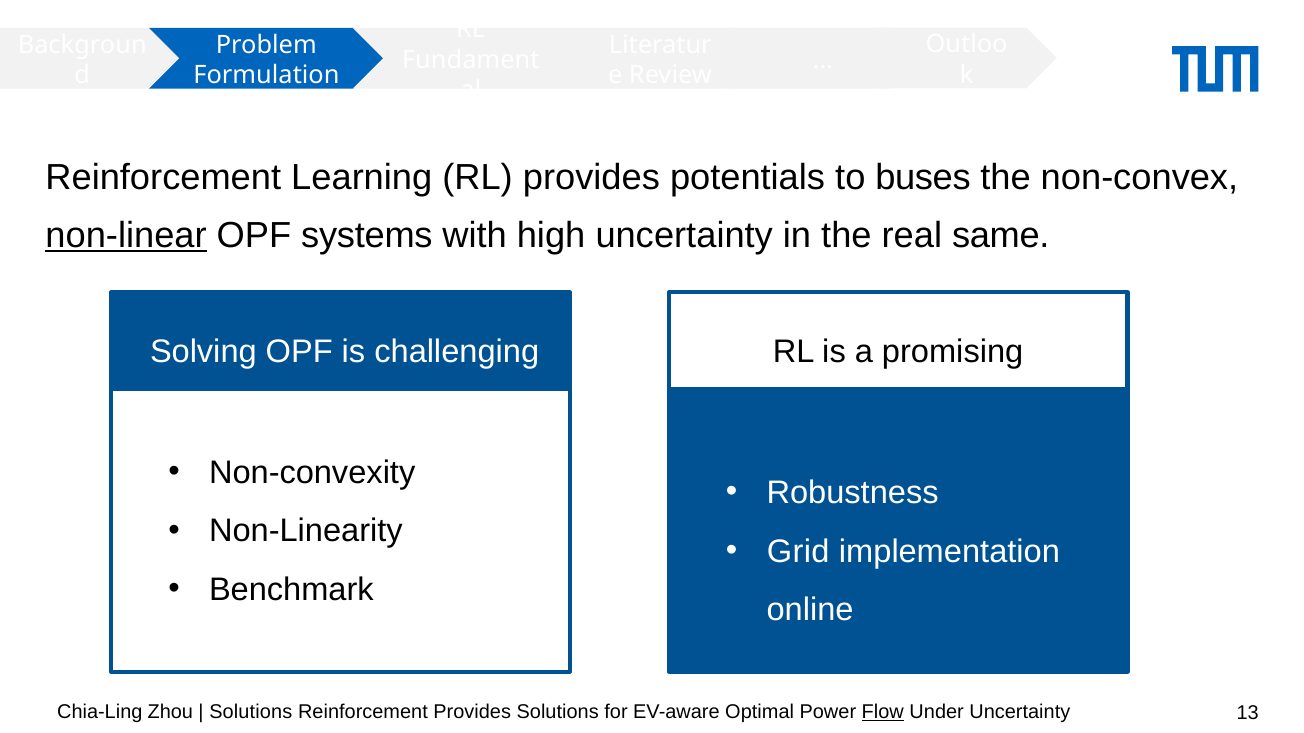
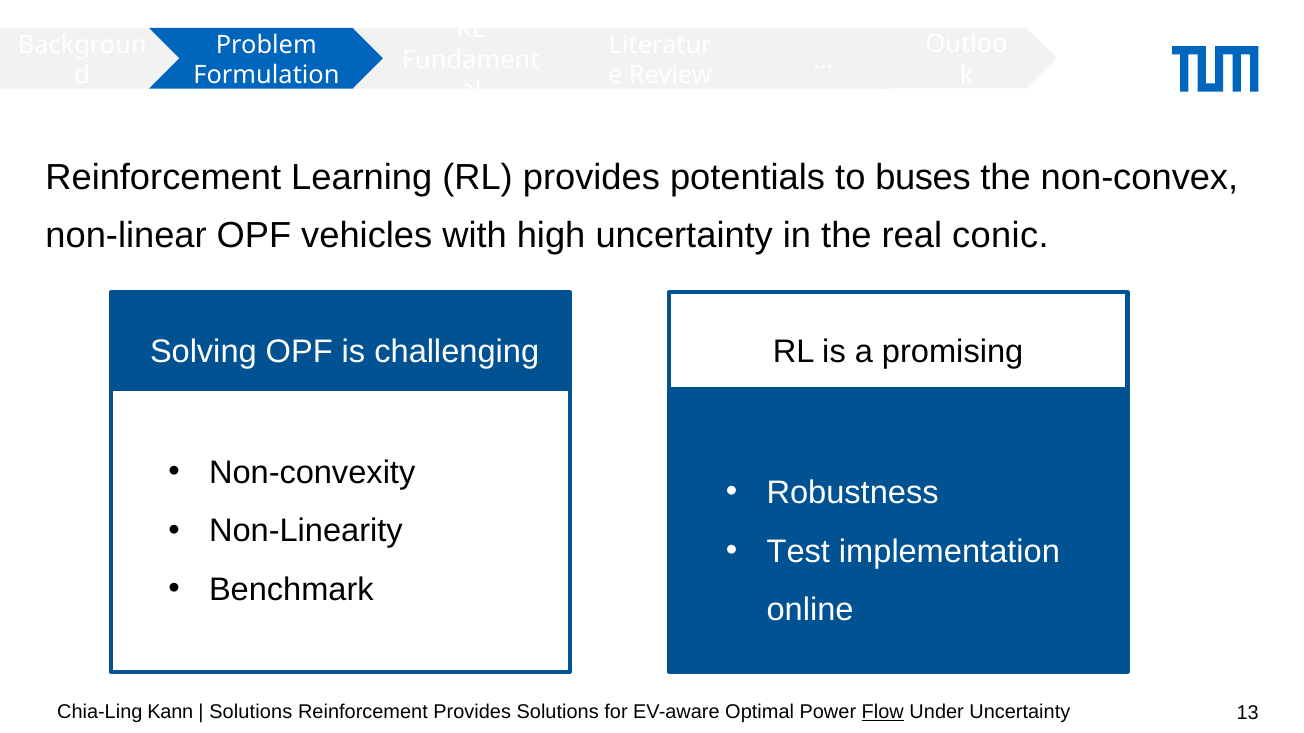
non-linear underline: present -> none (126, 235)
systems: systems -> vehicles (367, 235)
same: same -> conic (1000, 235)
Grid: Grid -> Test (798, 552)
Zhou: Zhou -> Kann (170, 712)
